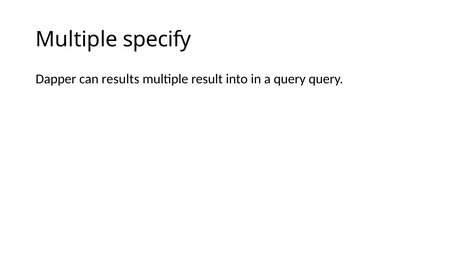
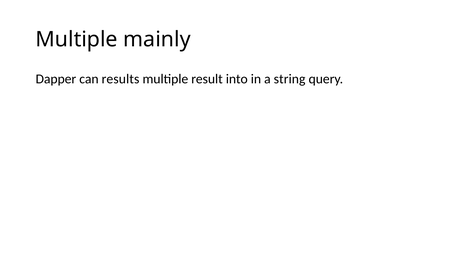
specify: specify -> mainly (157, 39)
a query: query -> string (290, 79)
